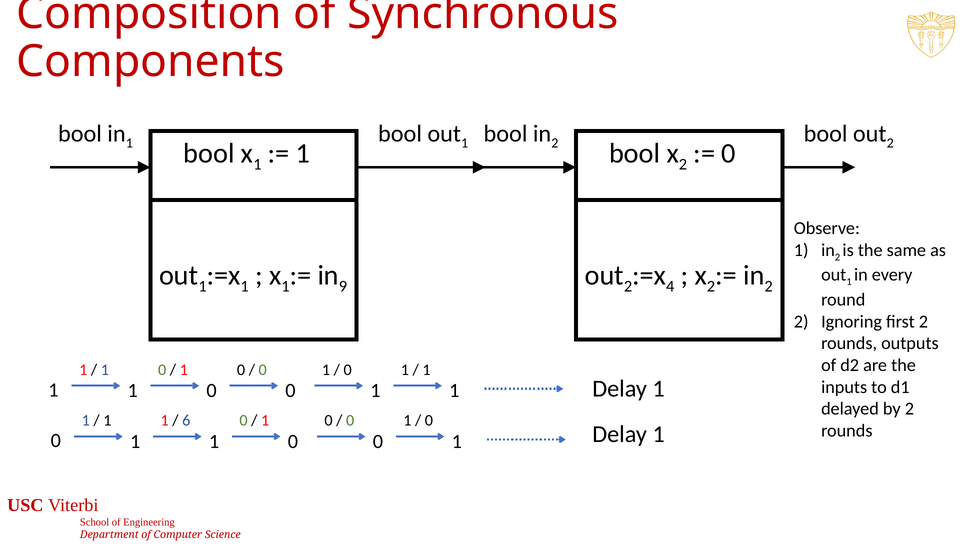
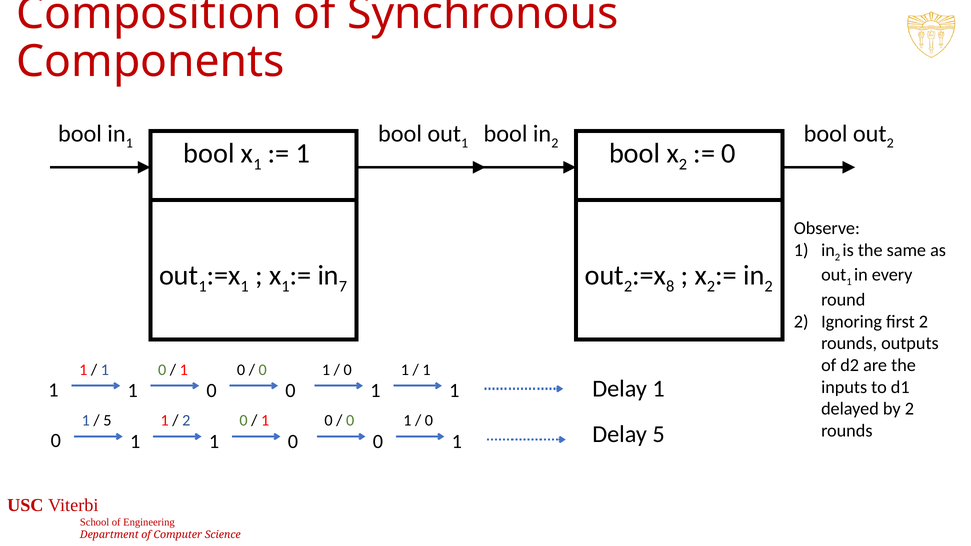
9: 9 -> 7 (343, 287)
4: 4 -> 8 (670, 287)
1: 1 -> 5 (107, 421)
6: 6 -> 2 (186, 421)
1: 1 -> 5 (659, 434)
